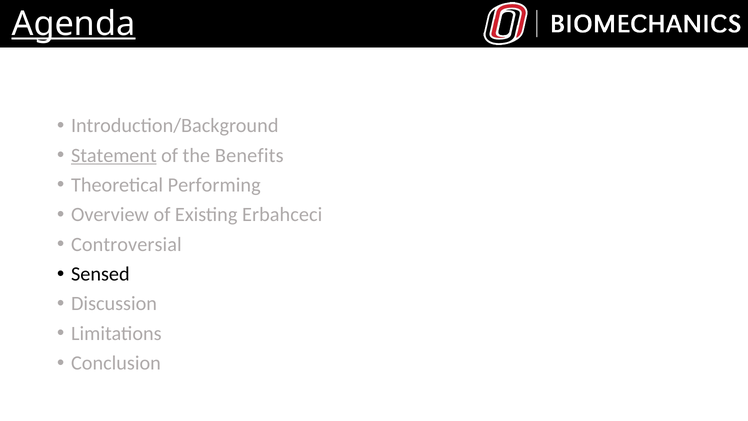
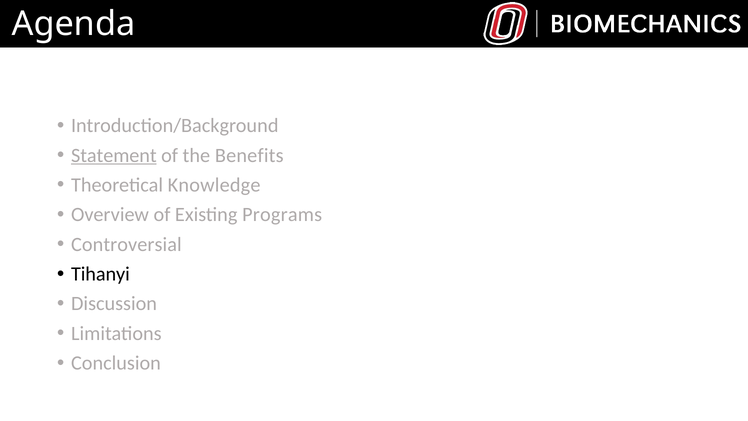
Agenda underline: present -> none (74, 24)
Performing: Performing -> Knowledge (214, 185)
Erbahceci: Erbahceci -> Programs (282, 215)
Sensed: Sensed -> Tihanyi (100, 274)
